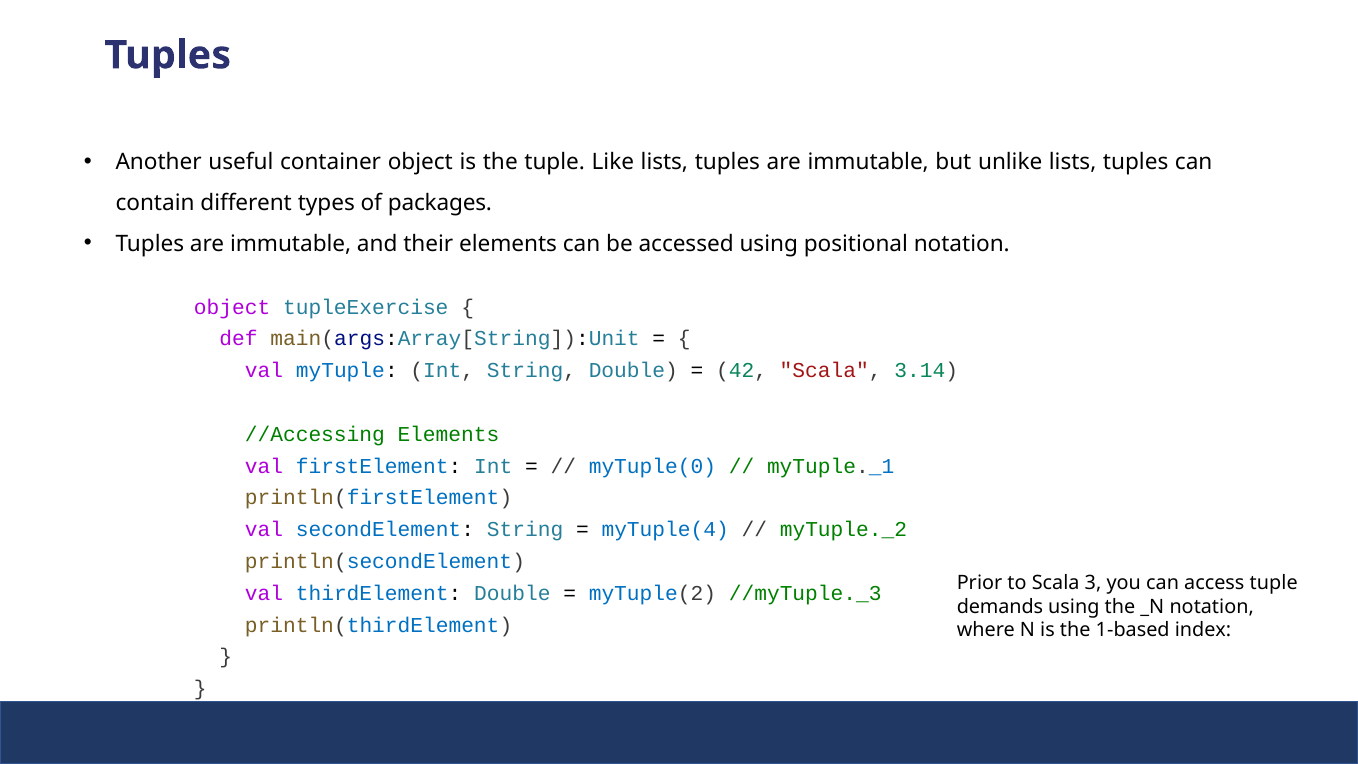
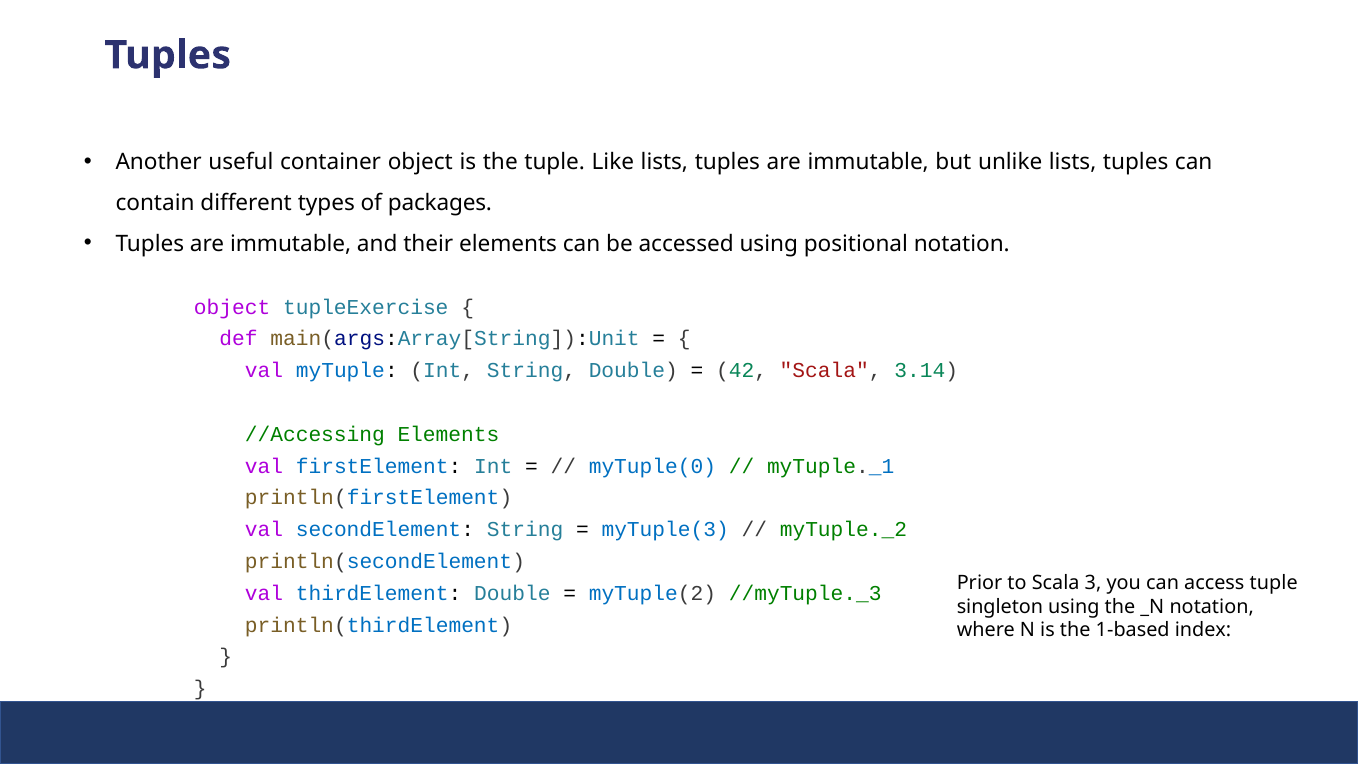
myTuple(4: myTuple(4 -> myTuple(3 (665, 530)
demands: demands -> singleton (1000, 606)
